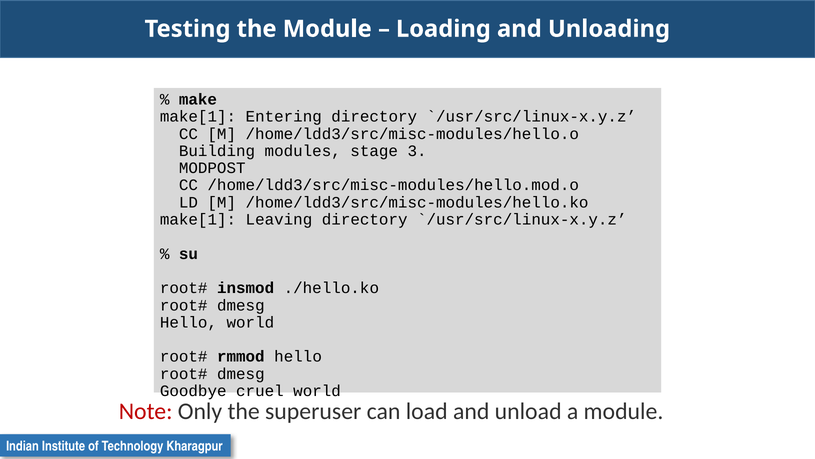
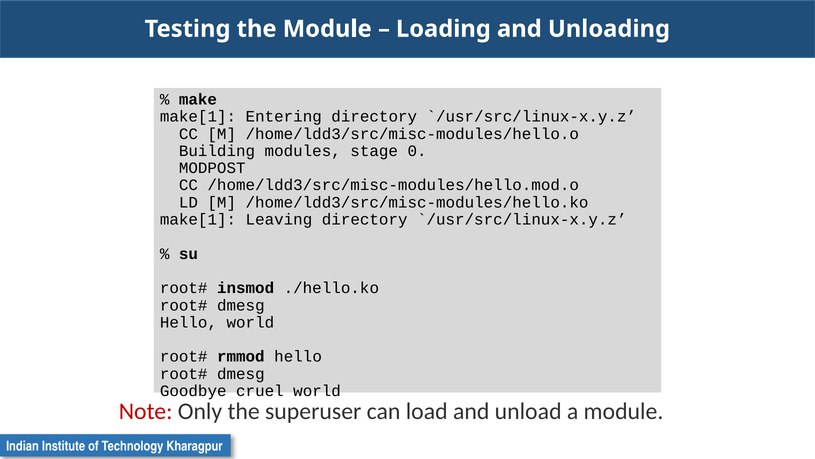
3: 3 -> 0 (417, 151)
